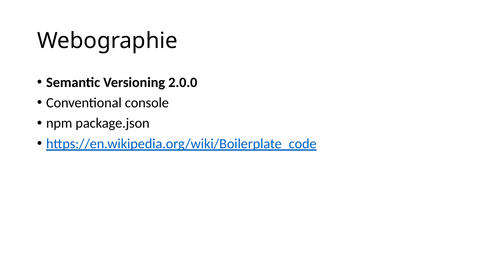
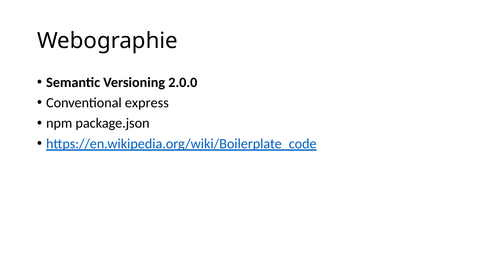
console: console -> express (147, 103)
